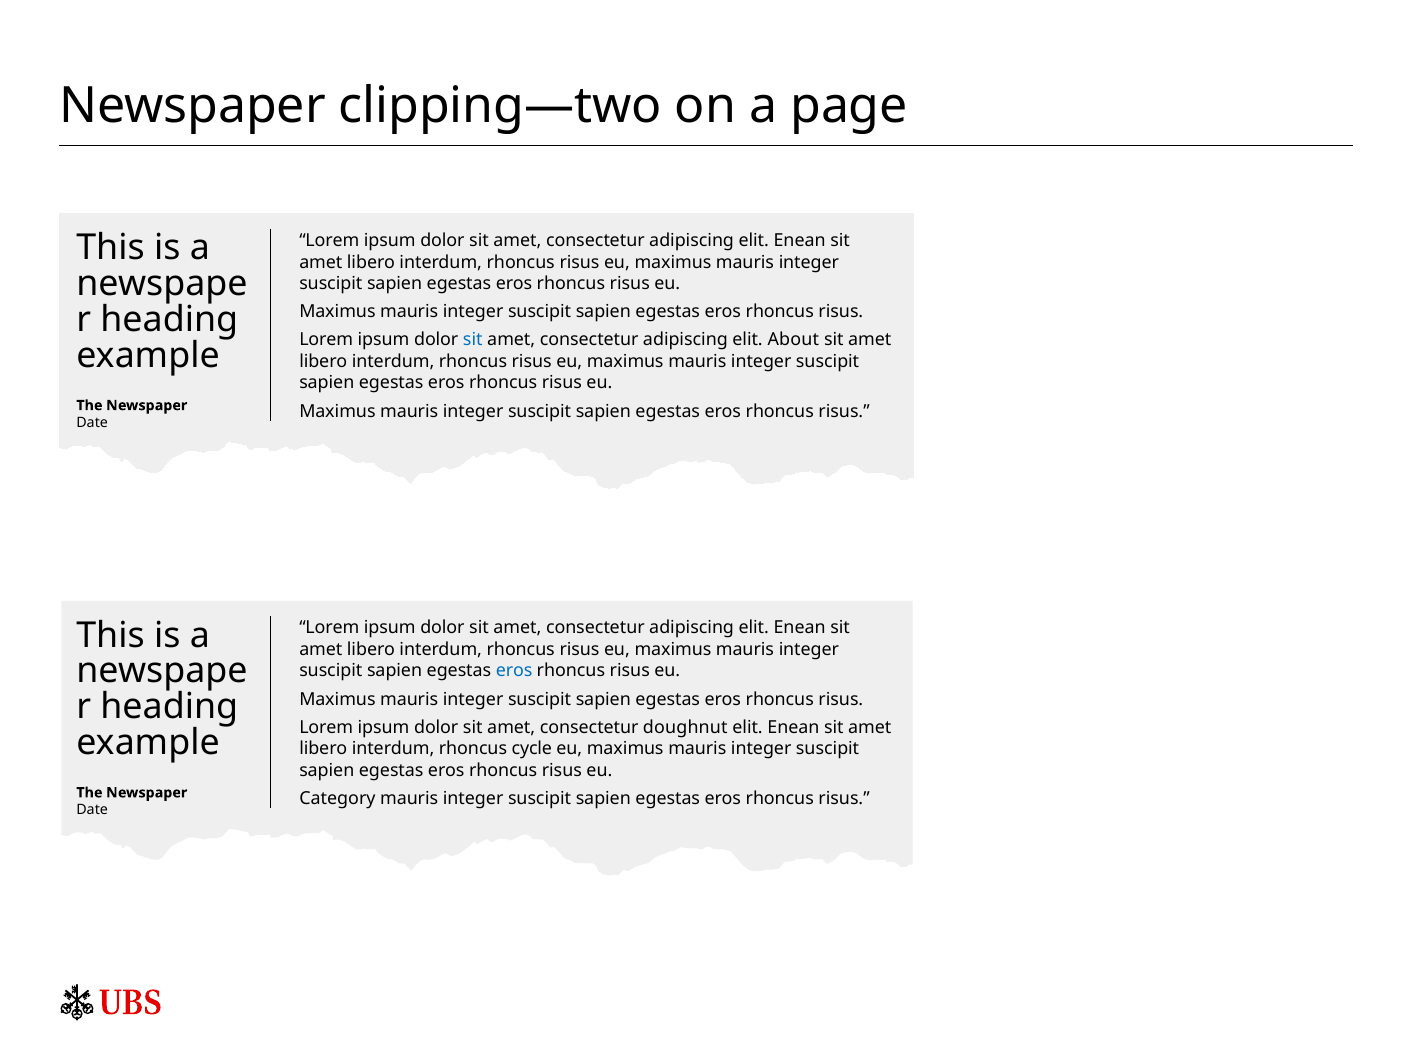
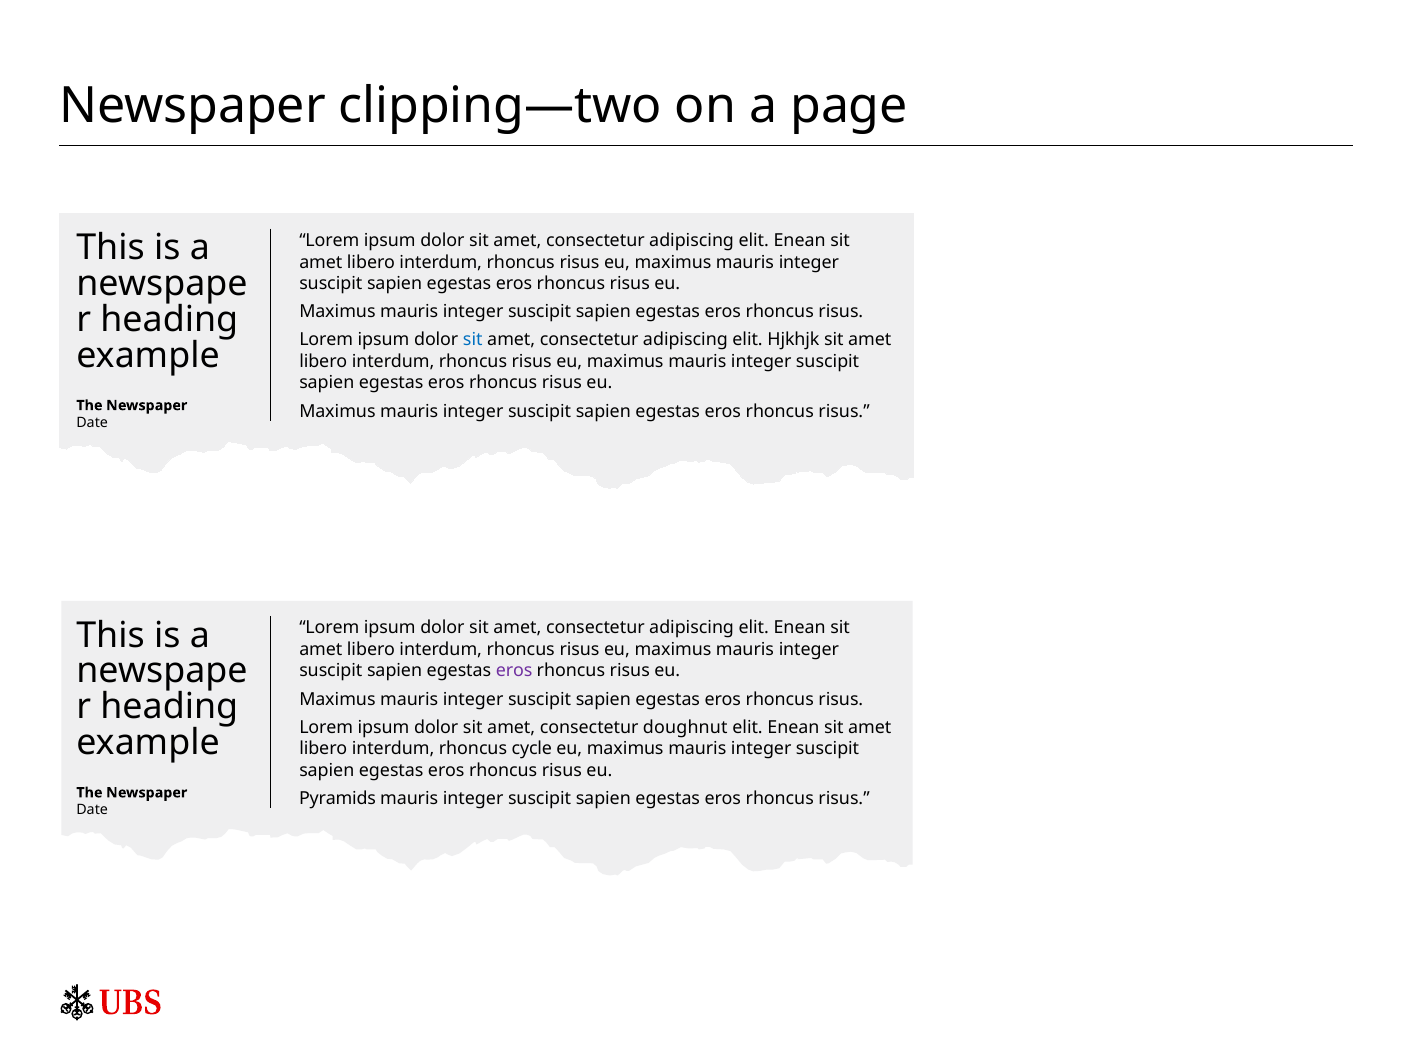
About: About -> Hjkhjk (793, 340)
eros colour: blue -> purple (514, 671)
Category: Category -> Pyramids (338, 799)
